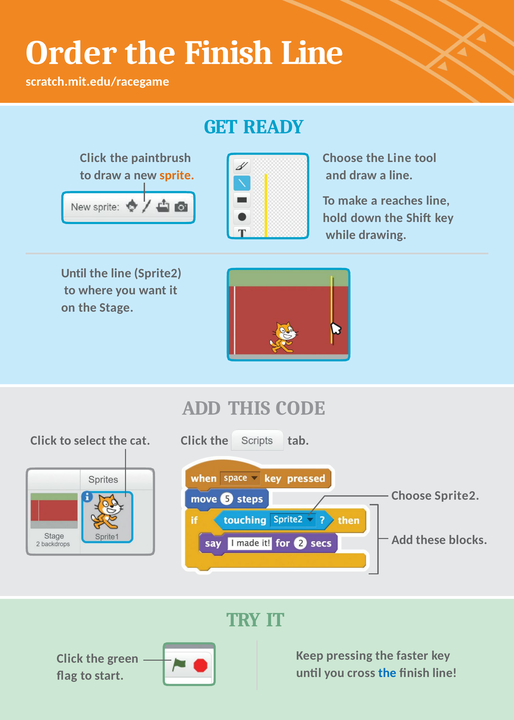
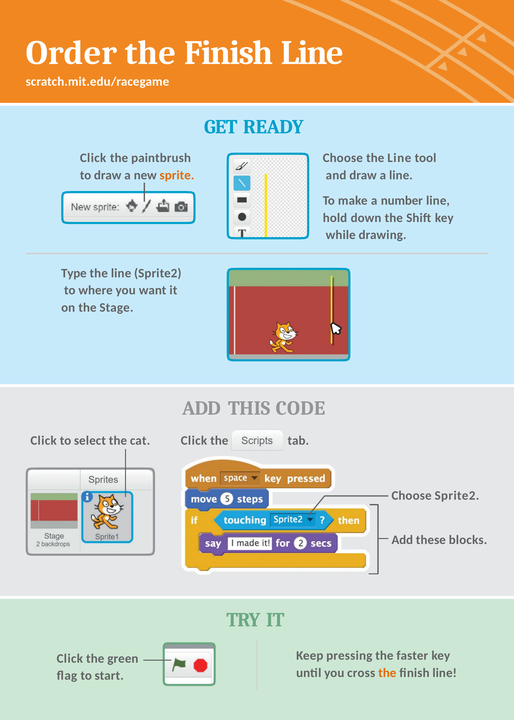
reaches: reaches -> number (402, 201)
Until: Until -> Type (74, 273)
the colour: blue -> orange (387, 672)
